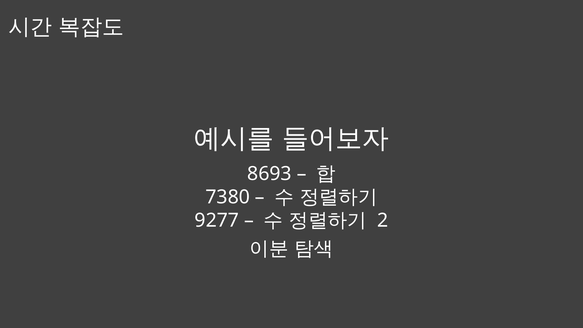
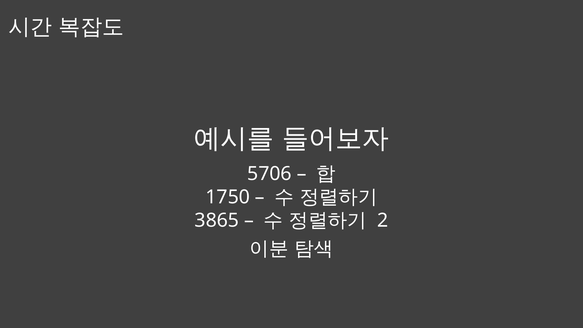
8693: 8693 -> 5706 (270, 174)
7380: 7380 -> 1750 (228, 197)
9277: 9277 -> 3865 (217, 220)
